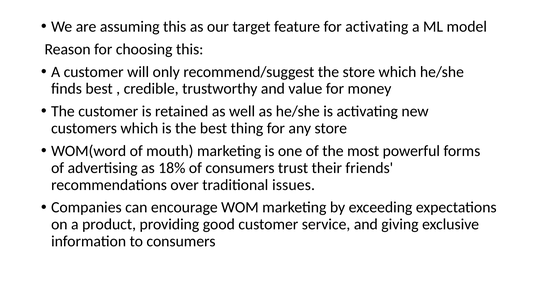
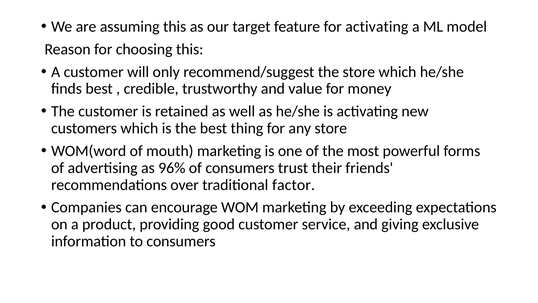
18%: 18% -> 96% (172, 168)
issues: issues -> factor (294, 185)
